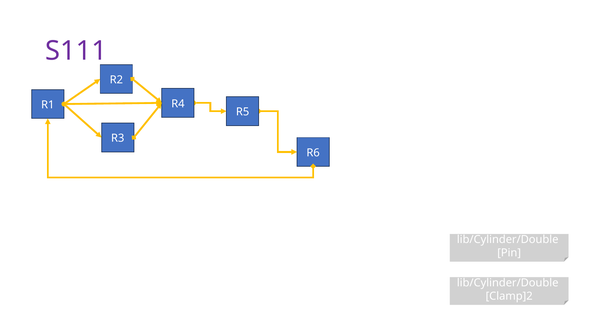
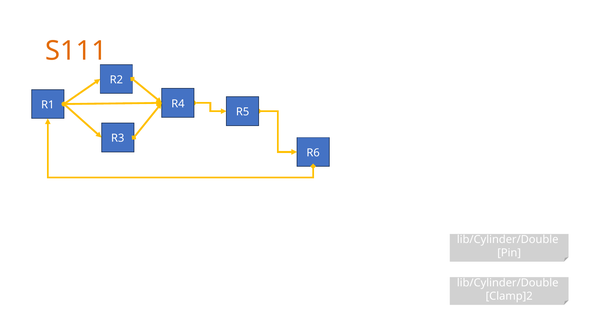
S111 colour: purple -> orange (76, 51)
